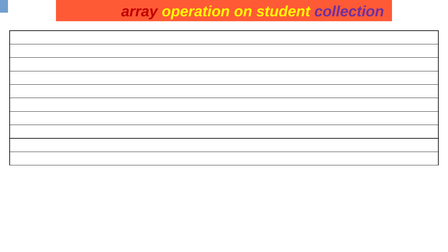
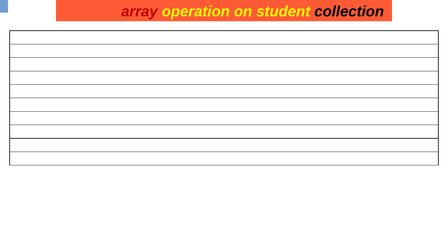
collection colour: purple -> black (349, 12)
